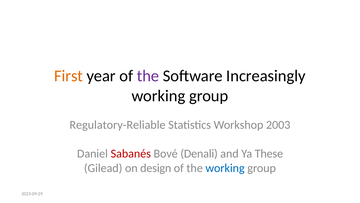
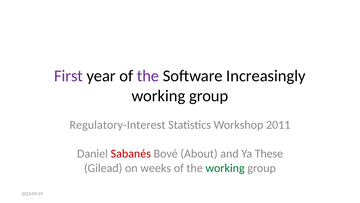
First colour: orange -> purple (69, 76)
Regulatory-Reliable: Regulatory-Reliable -> Regulatory-Interest (118, 125)
2003: 2003 -> 2011 (278, 125)
Denali: Denali -> About (199, 153)
design: design -> weeks (156, 168)
working colour: blue -> green (225, 168)
